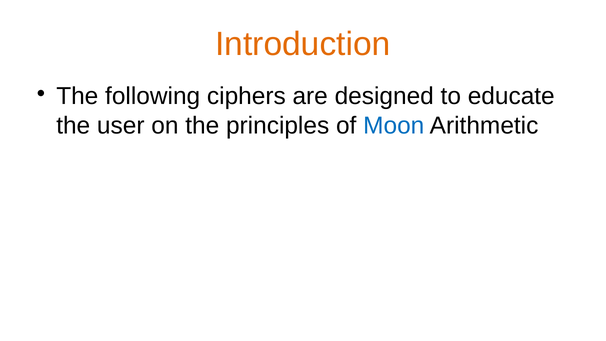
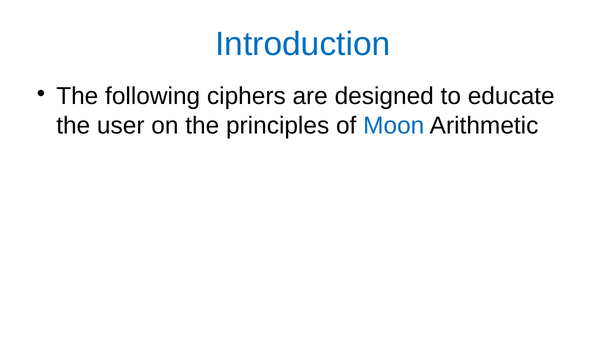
Introduction colour: orange -> blue (303, 44)
